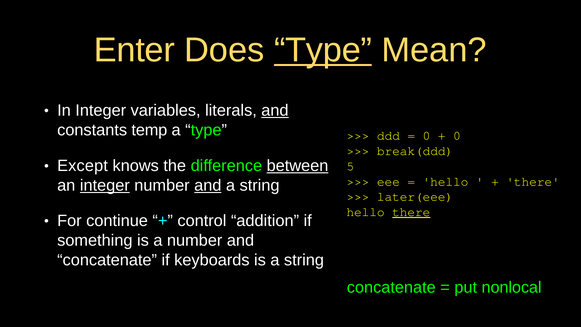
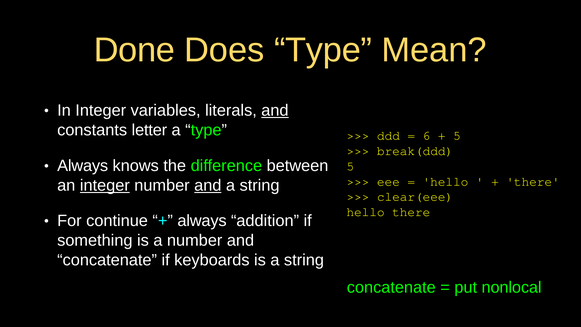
Enter: Enter -> Done (134, 50)
Type underline: present -> none (323, 50)
temp: temp -> letter (149, 130)
0: 0 -> 6 (426, 136)
0: 0 -> 5 (457, 136)
Except: Except -> Always (83, 166)
between underline: present -> none (298, 166)
later(eee: later(eee -> clear(eee (415, 197)
there underline: present -> none (411, 212)
control: control -> always (202, 221)
